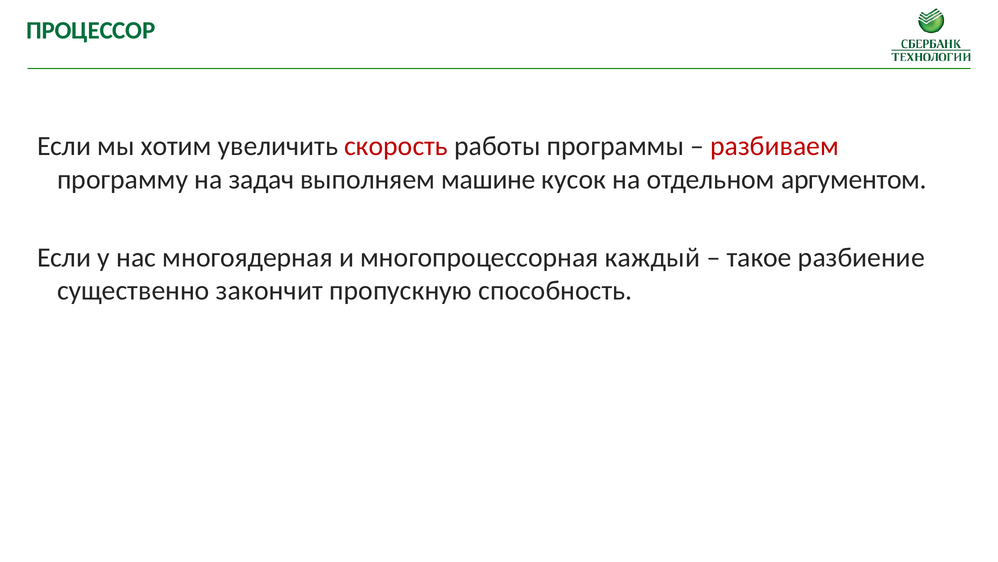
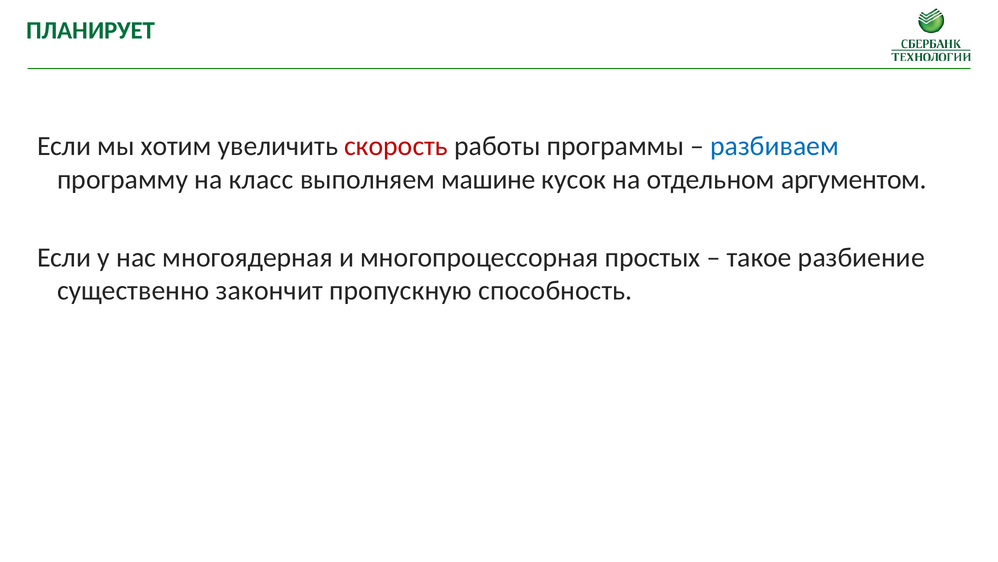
ПРОЦЕССОР: ПРОЦЕССОР -> ПЛАНИРУЕТ (91, 30)
разбиваем colour: red -> blue (775, 146)
задач: задач -> класс (261, 179)
каждый: каждый -> простых (653, 257)
